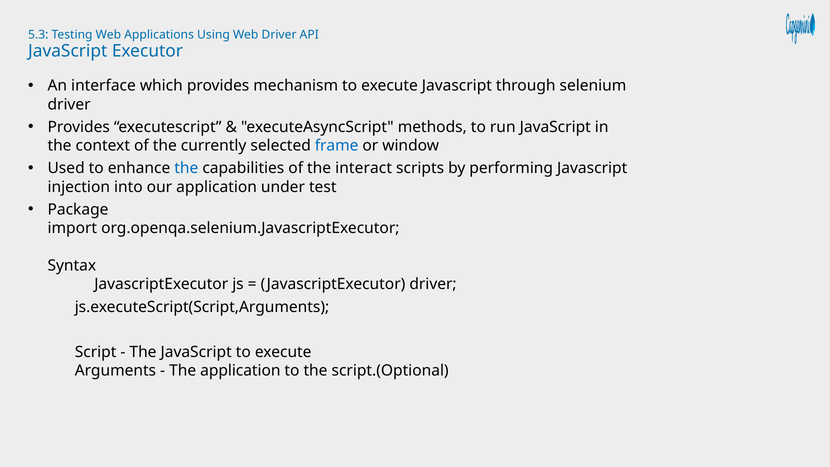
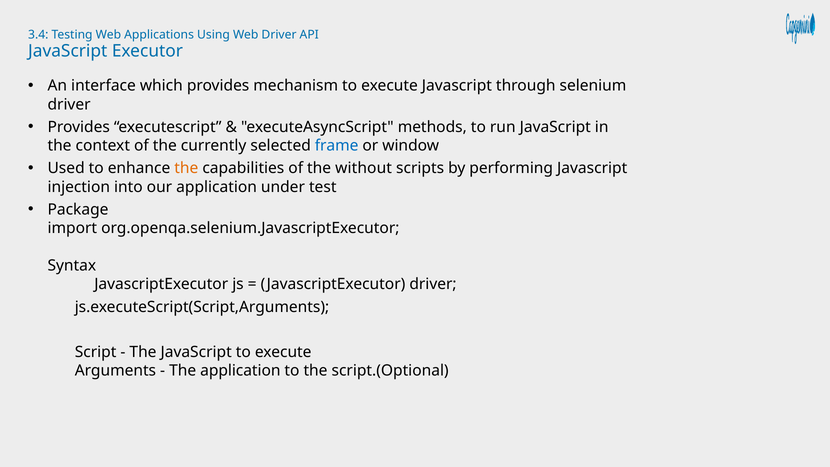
5.3: 5.3 -> 3.4 (38, 35)
the colour: blue -> orange (186, 168)
interact: interact -> without (364, 168)
